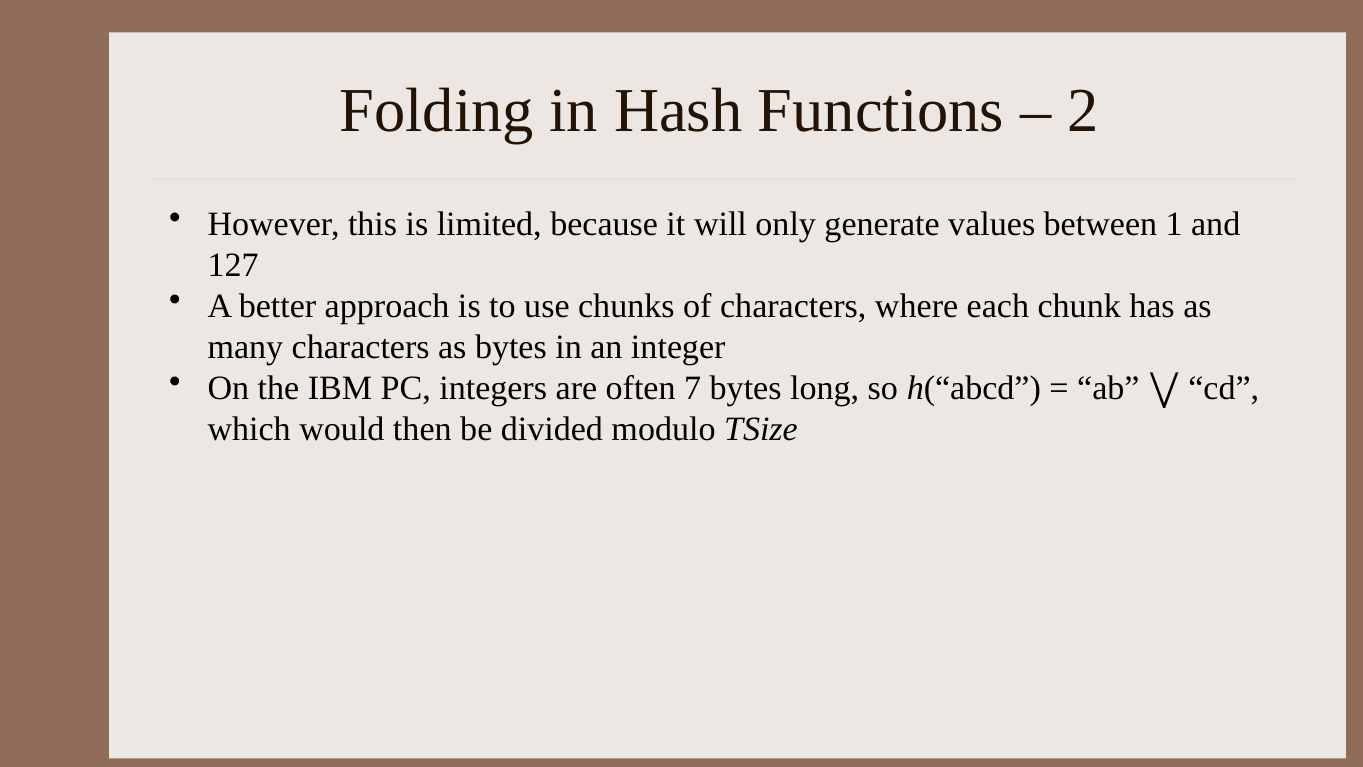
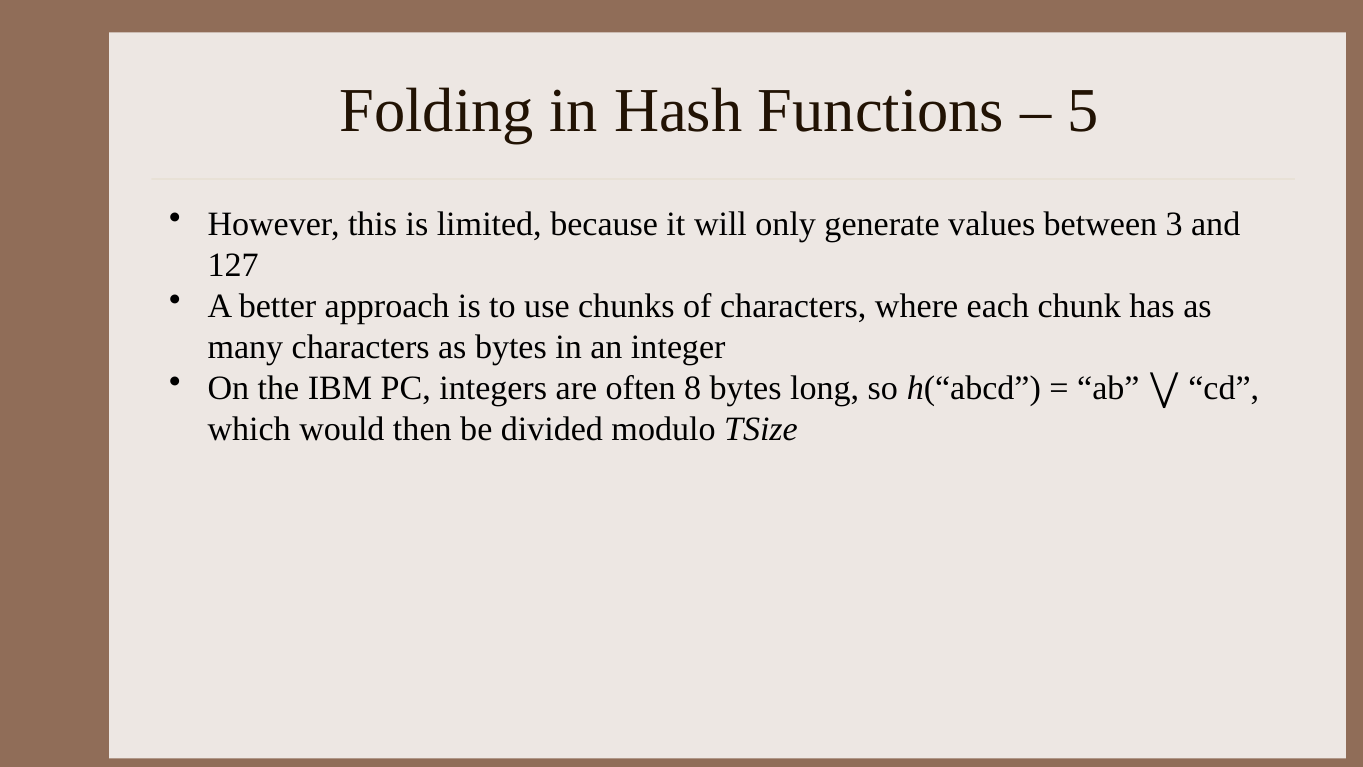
2: 2 -> 5 (1083, 111)
1: 1 -> 3 (1174, 224)
7: 7 -> 8 (693, 388)
